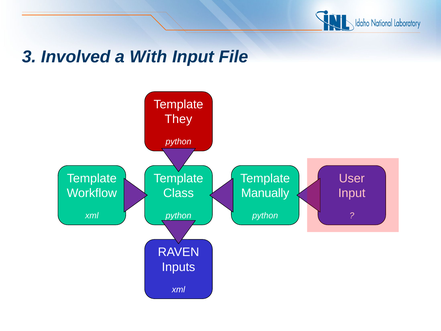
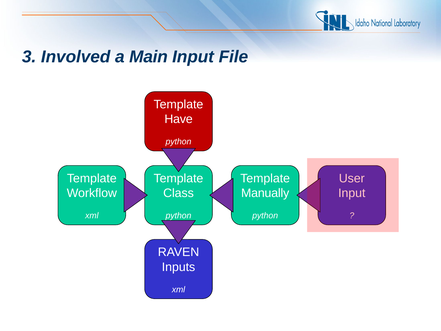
With: With -> Main (148, 57)
They: They -> Have (179, 119)
